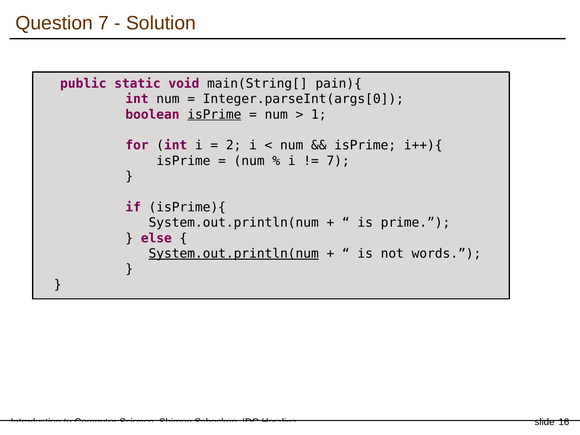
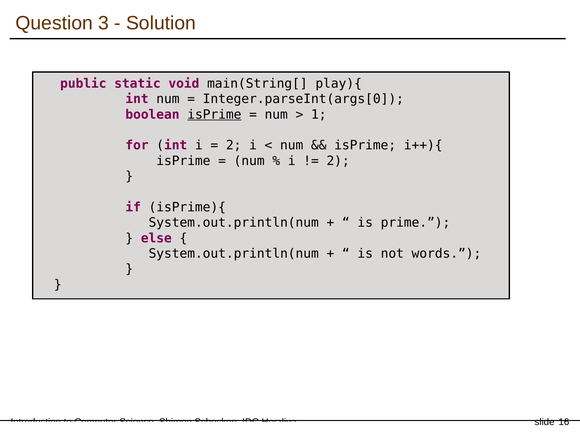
Question 7: 7 -> 3 (104, 23)
pain){: pain){ -> play){ (339, 84)
7: 7 -> 2 (338, 161)
System.out.println(num underline: present -> none (234, 254)
